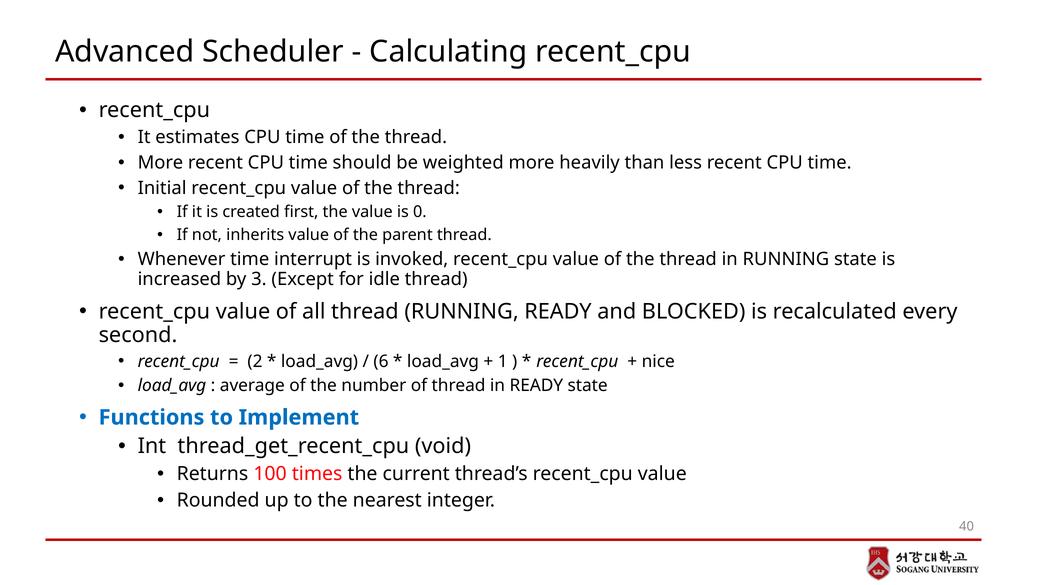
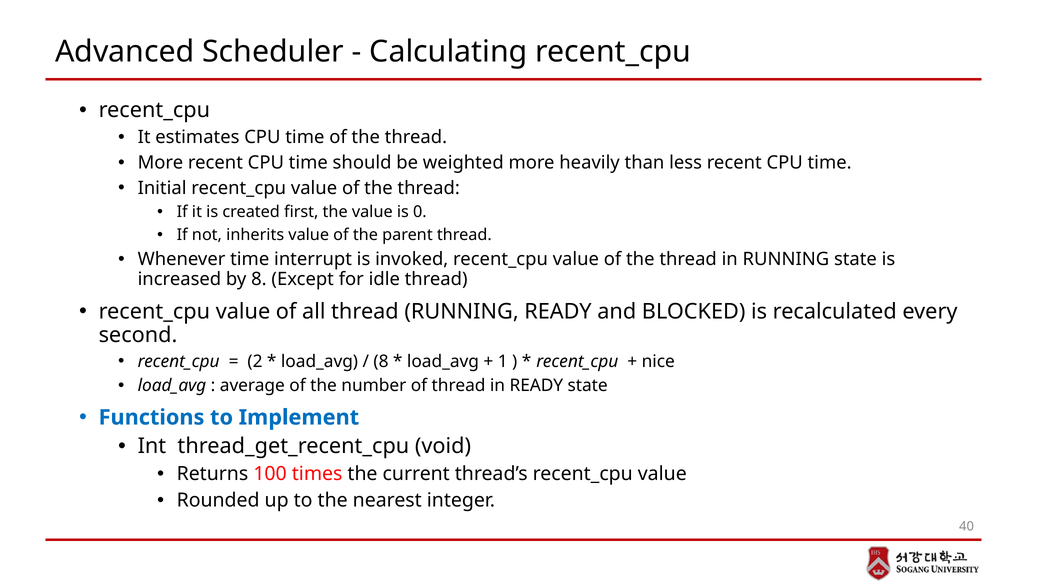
by 3: 3 -> 8 (259, 279)
6: 6 -> 8 (381, 361)
